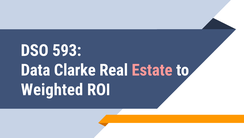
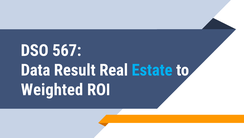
593: 593 -> 567 (67, 50)
Clarke: Clarke -> Result (75, 70)
Estate colour: pink -> light blue (152, 70)
